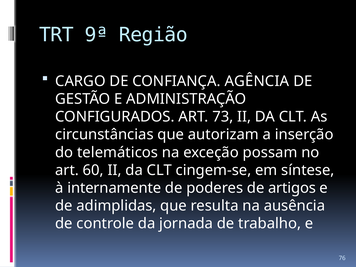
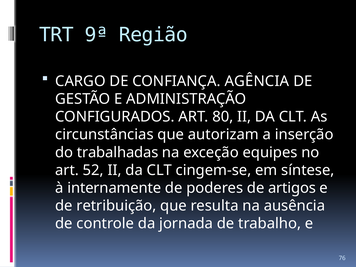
73: 73 -> 80 (223, 117)
telemáticos: telemáticos -> trabalhadas (118, 152)
possam: possam -> equipes (270, 152)
60: 60 -> 52 (93, 170)
adimplidas: adimplidas -> retribuição (116, 206)
